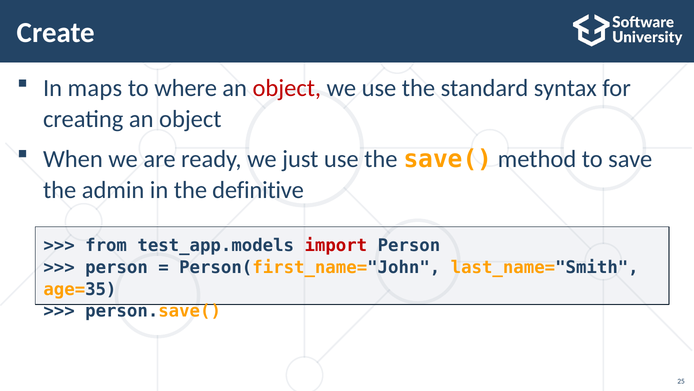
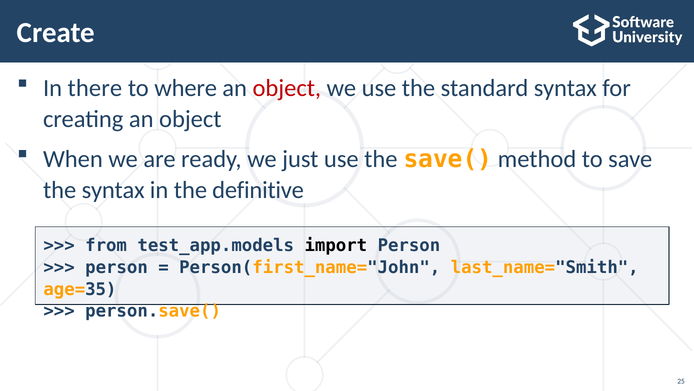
maps: maps -> there (95, 88)
the admin: admin -> syntax (113, 190)
import colour: red -> black (336, 245)
